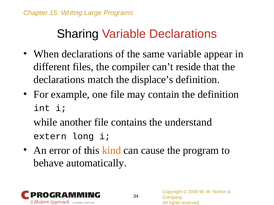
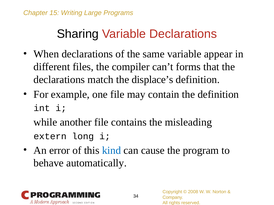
reside: reside -> forms (188, 67)
understand: understand -> misleading (188, 122)
kind colour: orange -> blue (111, 151)
